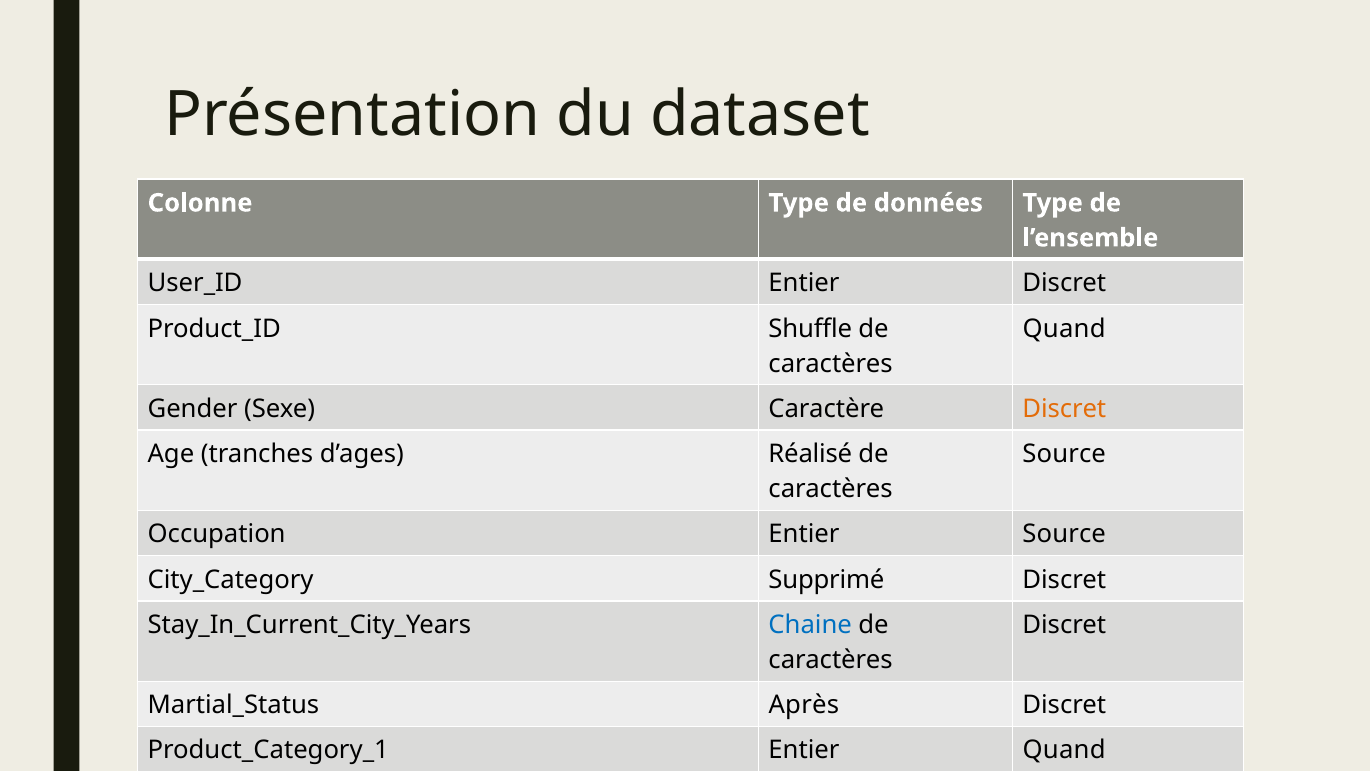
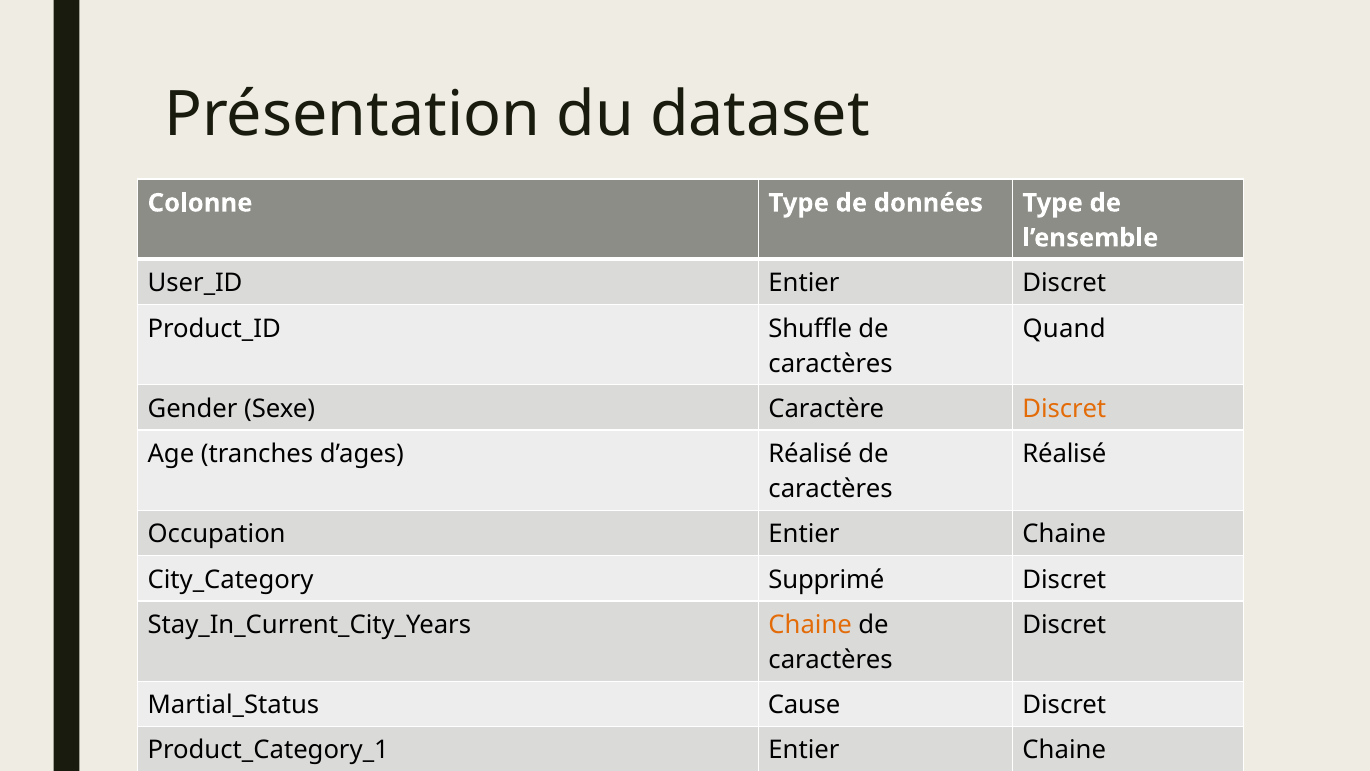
Source: Source -> Réalisé (1064, 454)
Occupation Entier Source: Source -> Chaine (1064, 534)
Chaine colour: blue -> orange (810, 625)
Après: Après -> Cause (804, 705)
Quand: Quand -> Chaine (1064, 750)
